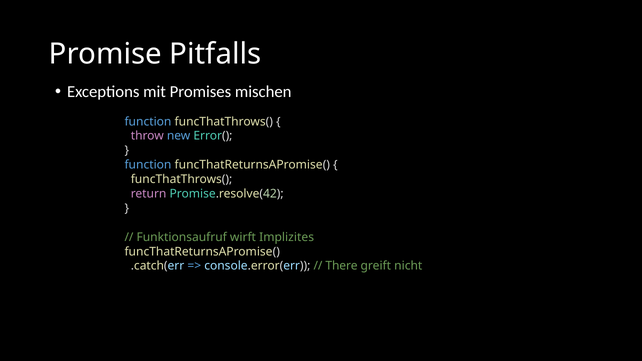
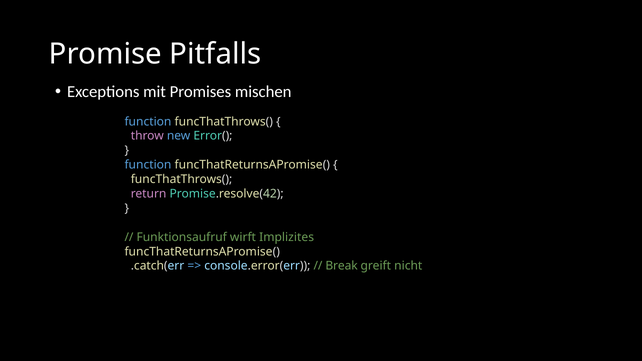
There: There -> Break (342, 266)
